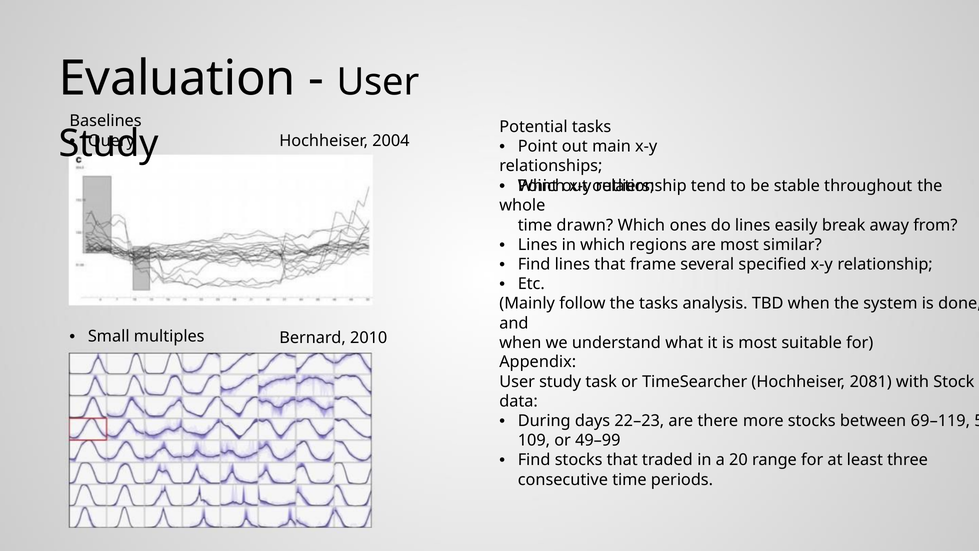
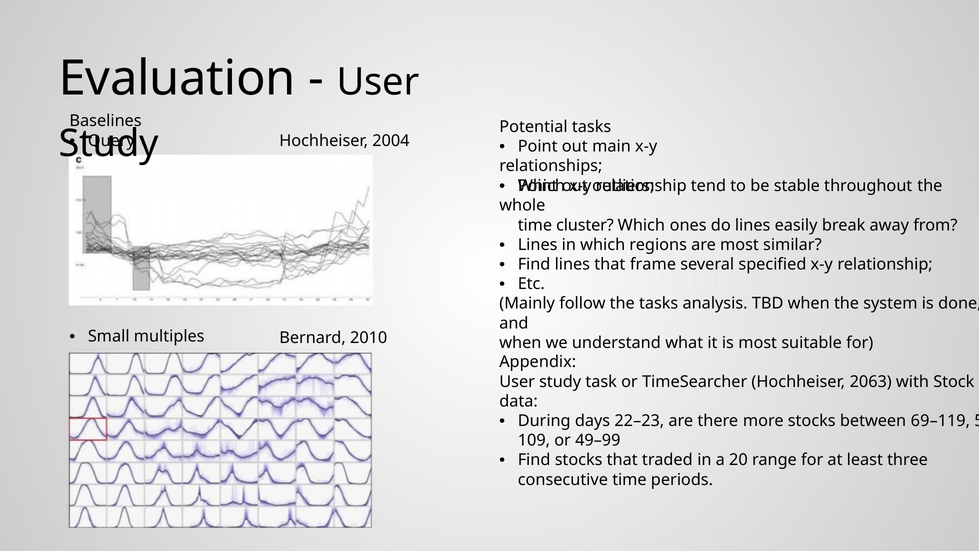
drawn: drawn -> cluster (585, 225)
2081: 2081 -> 2063 (871, 381)
